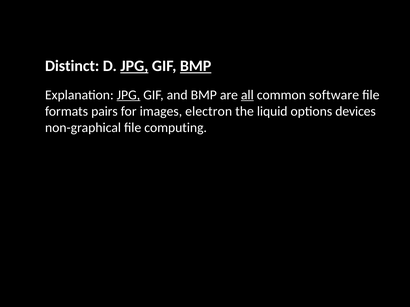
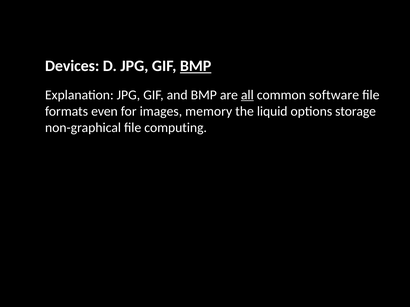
Distinct: Distinct -> Devices (72, 66)
JPG underline: present -> none (134, 66)
JPG underline: present -> none (128, 95)
pairs: pairs -> even (104, 111)
electron: electron -> memory (209, 111)
devices: devices -> storage (356, 111)
